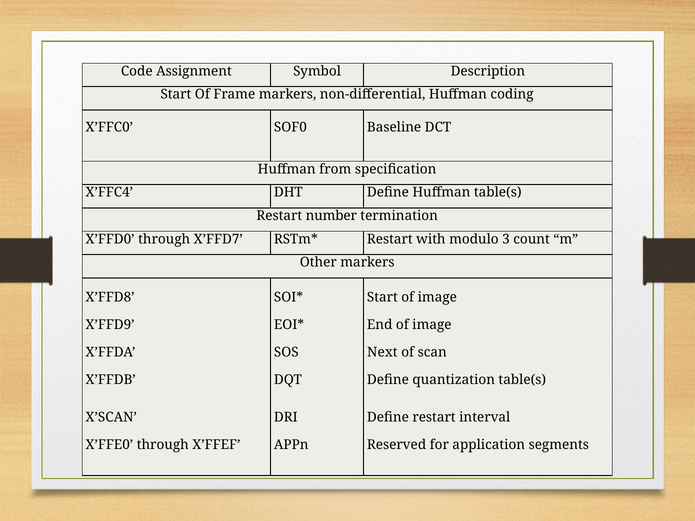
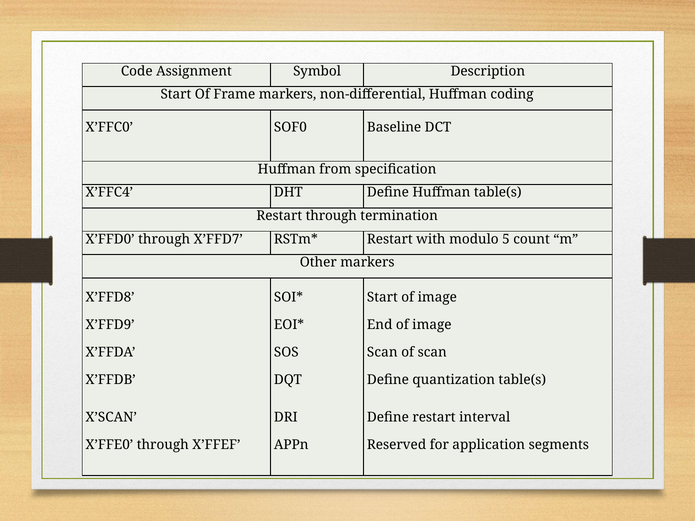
Restart number: number -> through (331, 216)
3: 3 -> 5 (506, 239)
Next: Next -> Scan (382, 352)
